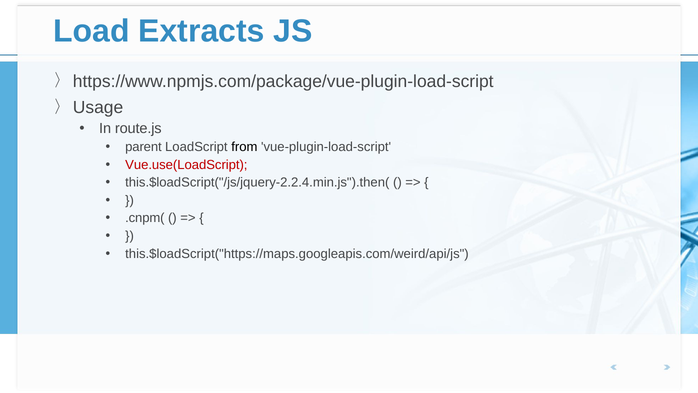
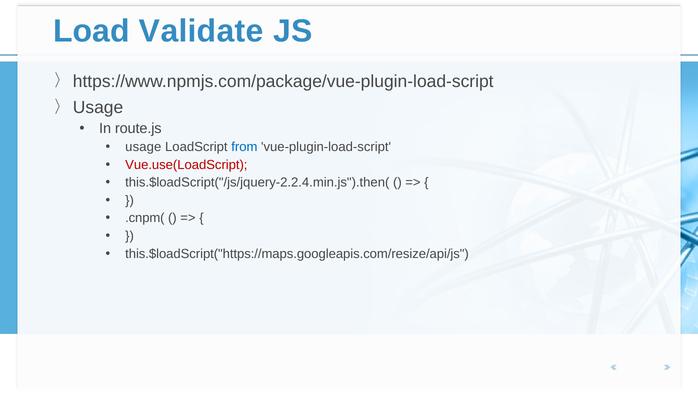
Extracts: Extracts -> Validate (201, 31)
parent: parent -> usage (143, 147)
from colour: black -> blue (244, 147)
this.$loadScript("https://maps.googleapis.com/weird/api/js: this.$loadScript("https://maps.googleapis.com/weird/api/js -> this.$loadScript("https://maps.googleapis.com/resize/api/js (297, 253)
